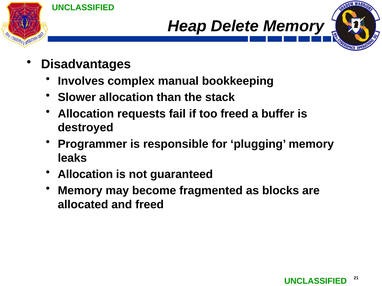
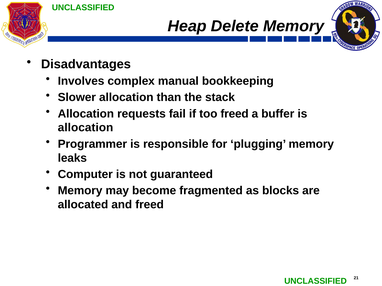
destroyed: destroyed -> allocation (86, 128)
Allocation: Allocation -> Computer (85, 175)
